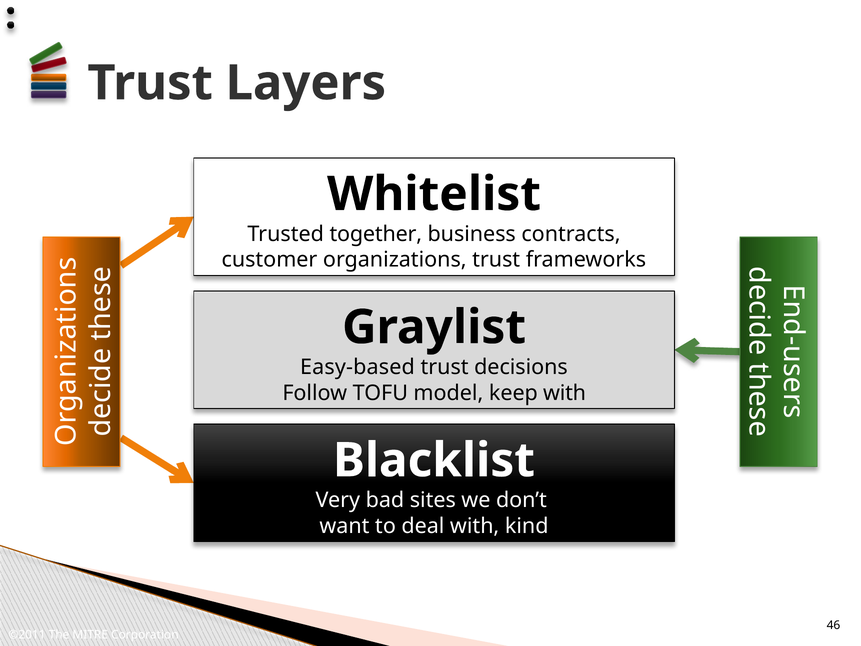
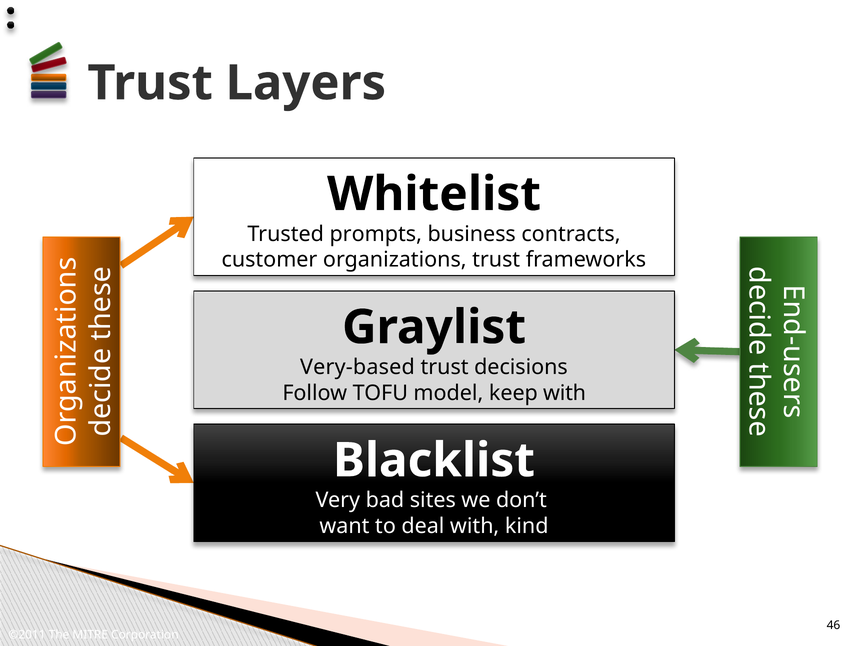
together: together -> prompts (376, 234)
Easy-based: Easy-based -> Very-based (357, 367)
